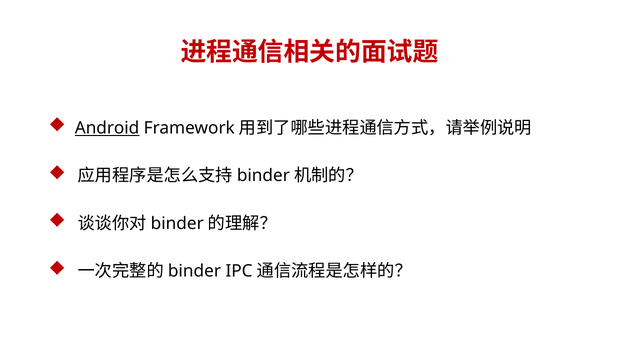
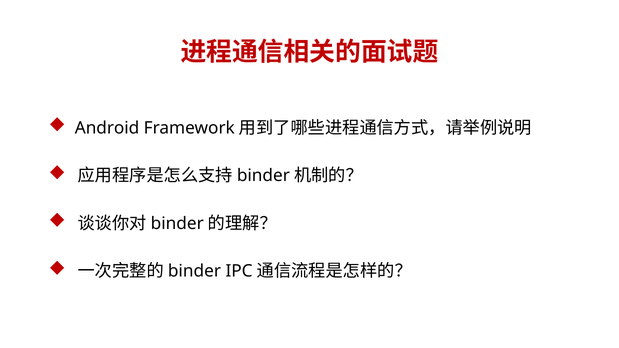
Android underline: present -> none (107, 128)
